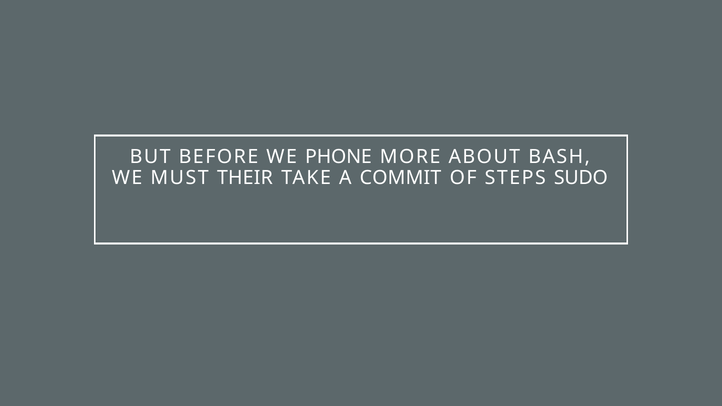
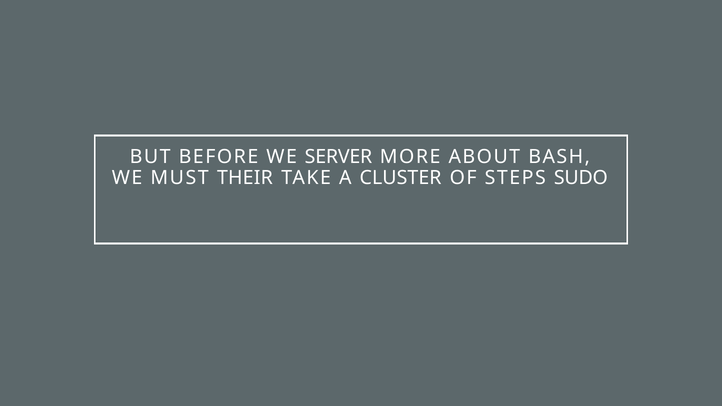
PHONE: PHONE -> SERVER (338, 157)
COMMIT: COMMIT -> CLUSTER (401, 178)
